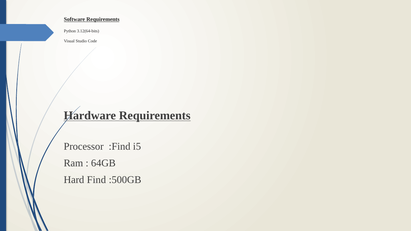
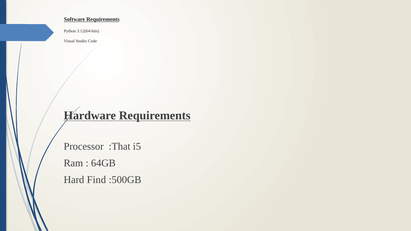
:Find: :Find -> :That (120, 147)
